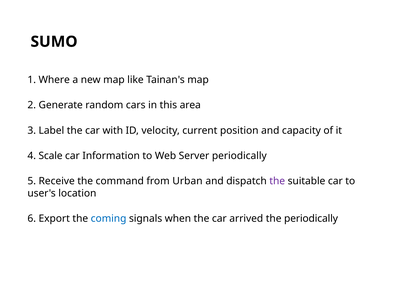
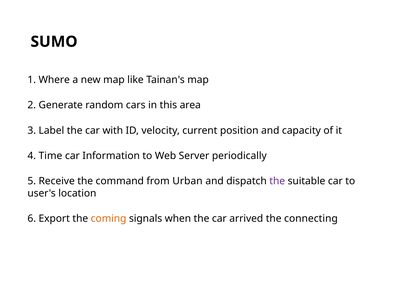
Scale: Scale -> Time (50, 156)
coming colour: blue -> orange (109, 219)
the periodically: periodically -> connecting (311, 219)
